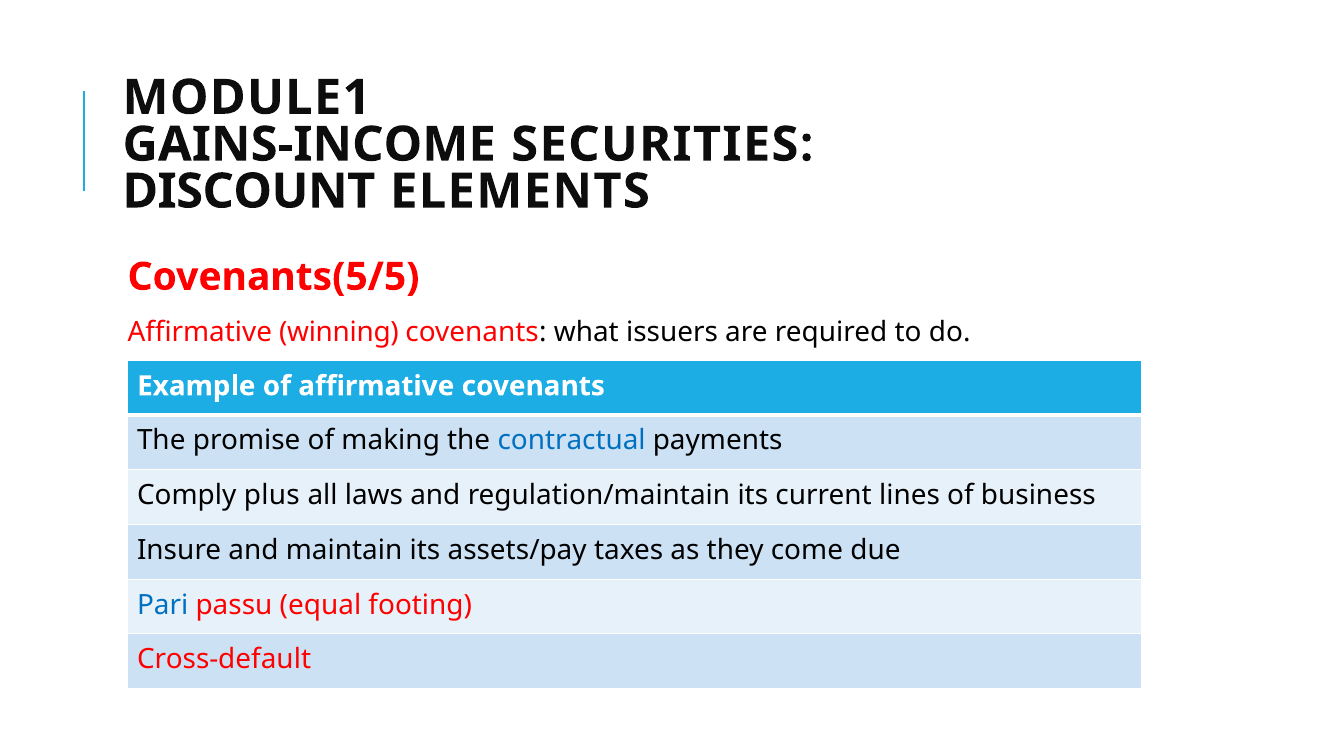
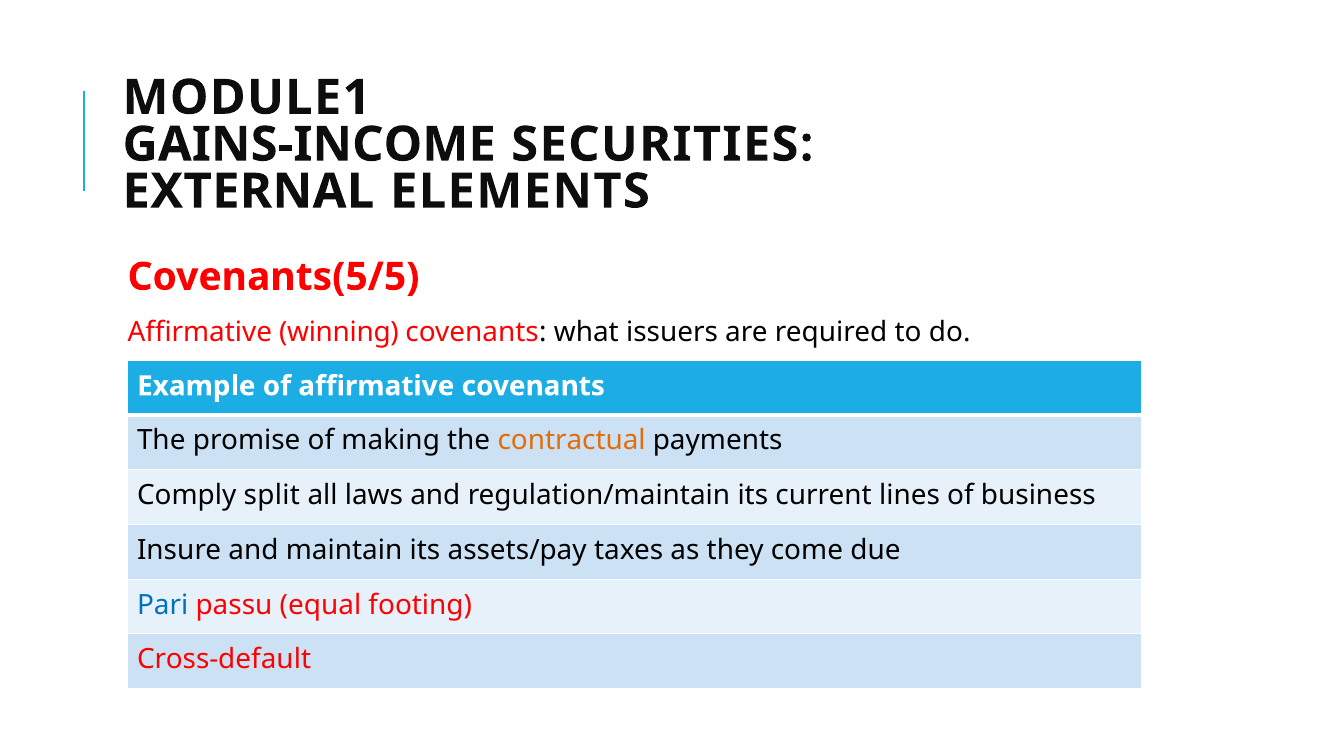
DISCOUNT: DISCOUNT -> EXTERNAL (248, 191)
contractual colour: blue -> orange (572, 441)
plus: plus -> split (272, 496)
